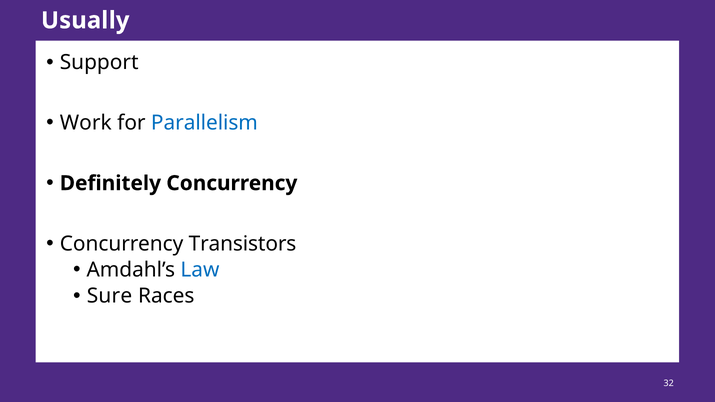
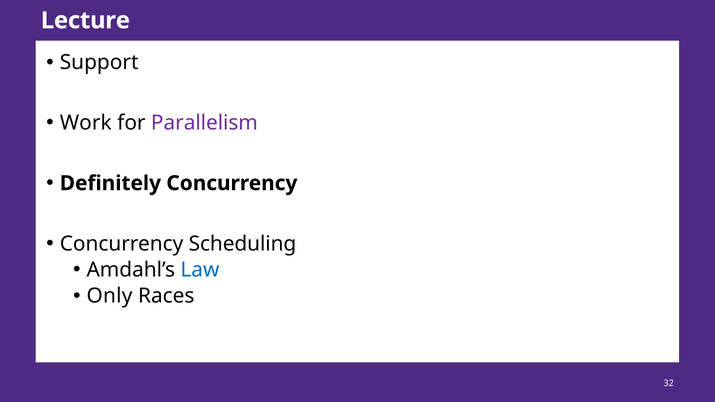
Usually: Usually -> Lecture (85, 20)
Parallelism colour: blue -> purple (204, 123)
Transistors: Transistors -> Scheduling (242, 244)
Sure: Sure -> Only (109, 296)
